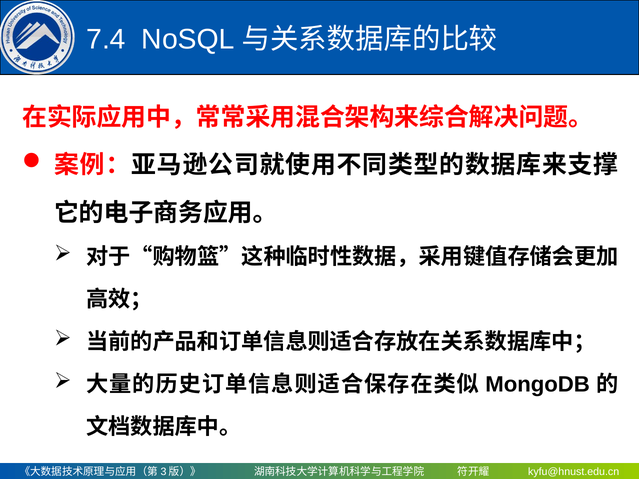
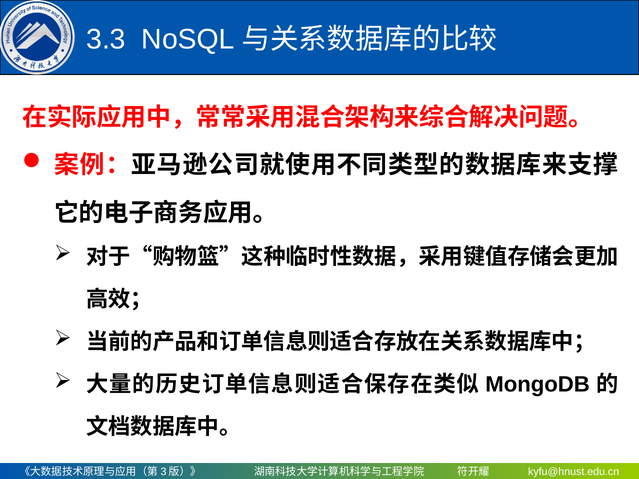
7.4: 7.4 -> 3.3 (106, 39)
